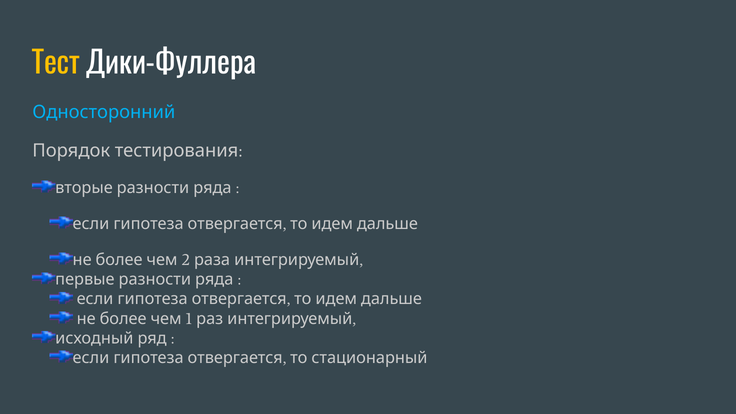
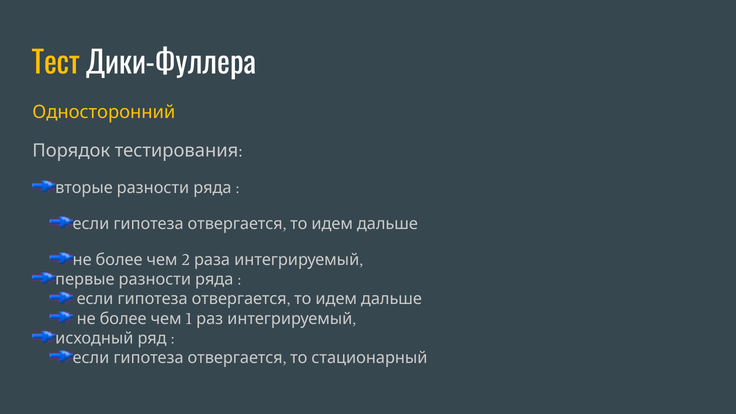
Односторонний colour: light blue -> yellow (104, 112)
